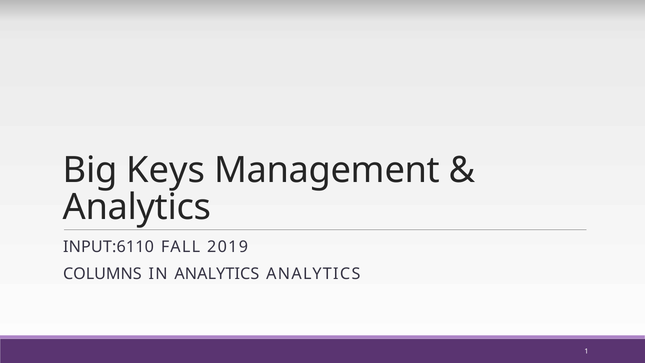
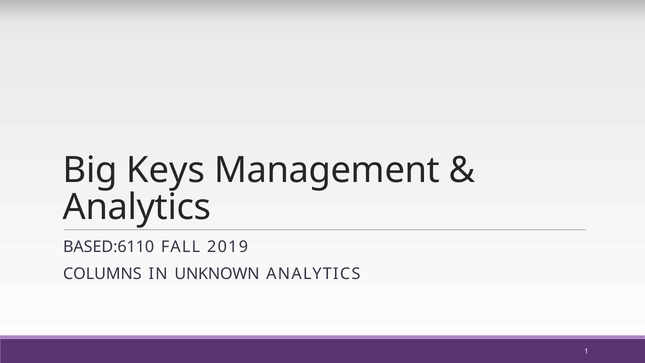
INPUT:6110: INPUT:6110 -> BASED:6110 (109, 247)
IN ANALYTICS: ANALYTICS -> UNKNOWN (217, 274)
